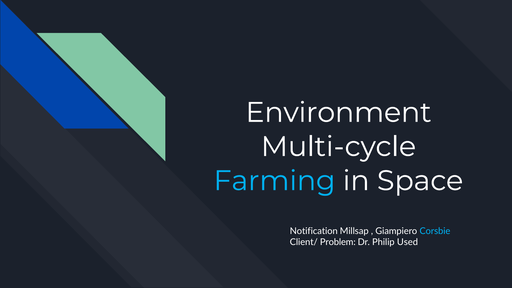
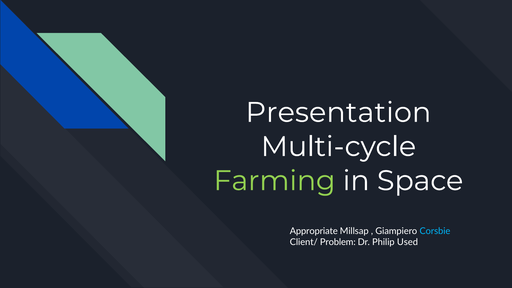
Environment: Environment -> Presentation (338, 113)
Farming colour: light blue -> light green (275, 181)
Notification: Notification -> Appropriate (314, 231)
